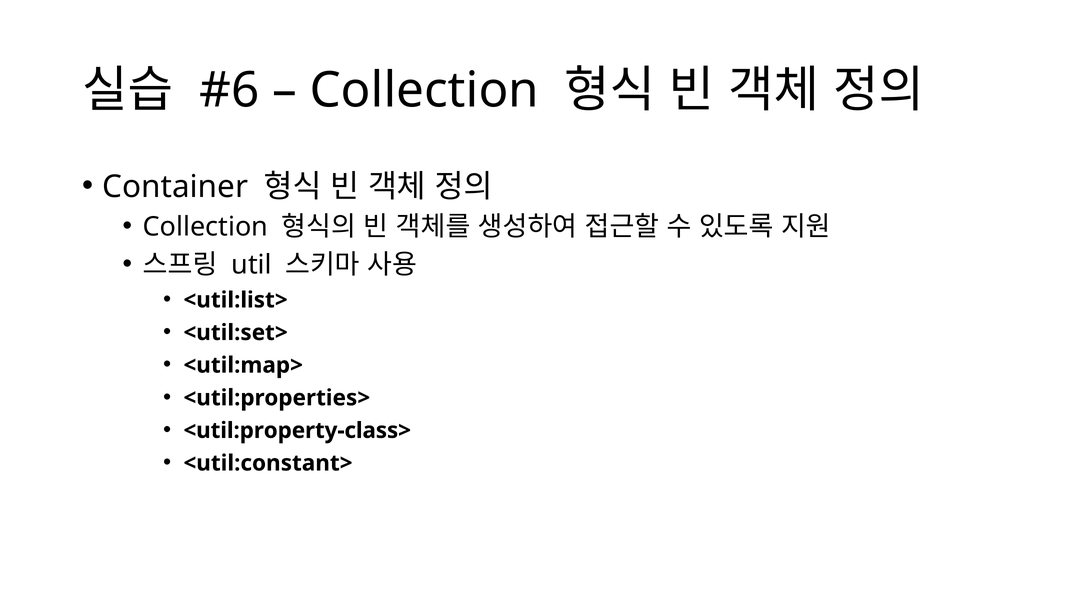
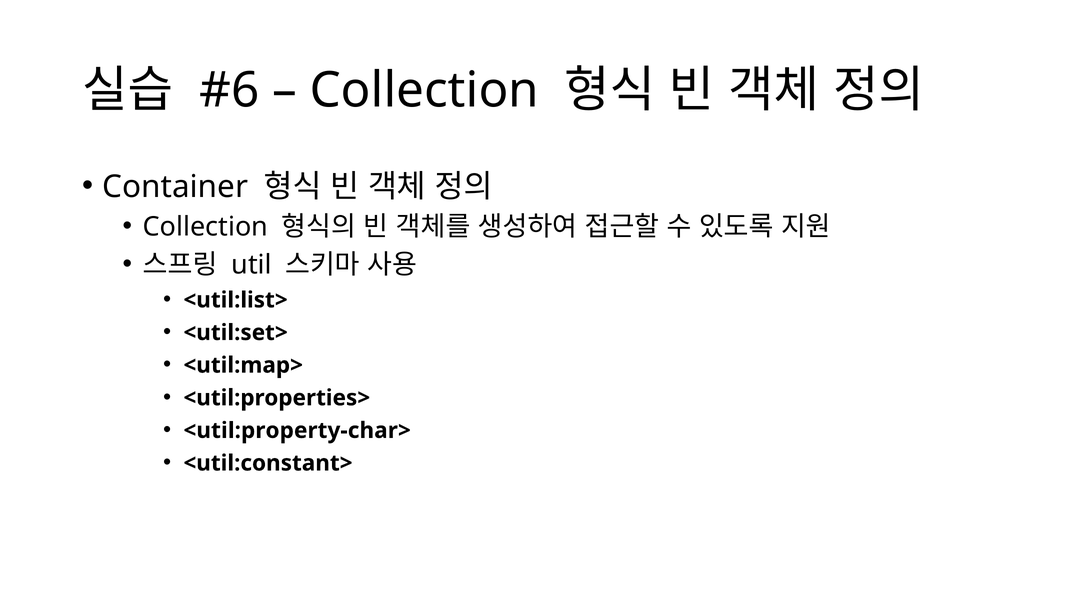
<util:property-class>: <util:property-class> -> <util:property-char> (297, 430)
